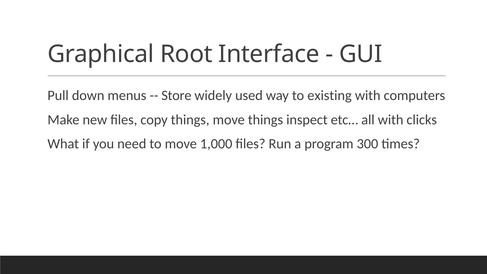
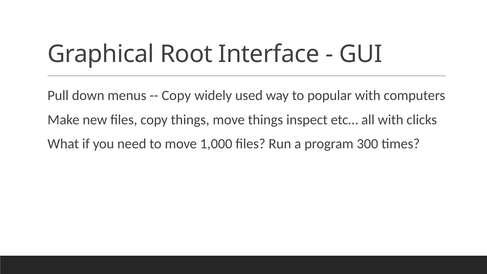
Store: Store -> Copy (176, 96)
existing: existing -> popular (330, 96)
